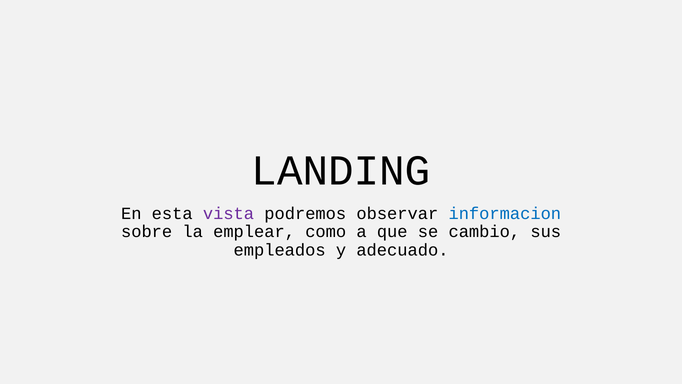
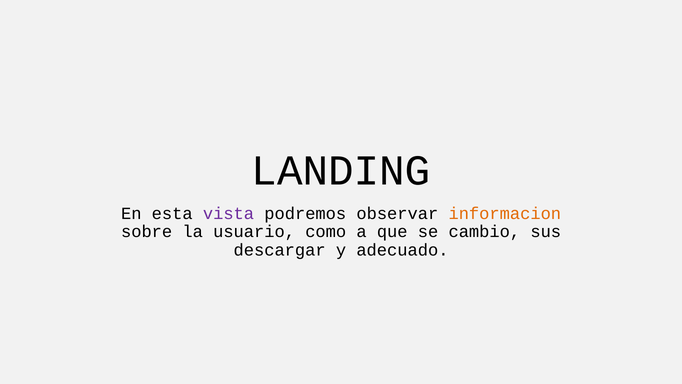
informacion colour: blue -> orange (505, 213)
emplear: emplear -> usuario (254, 232)
empleados: empleados -> descargar (280, 250)
